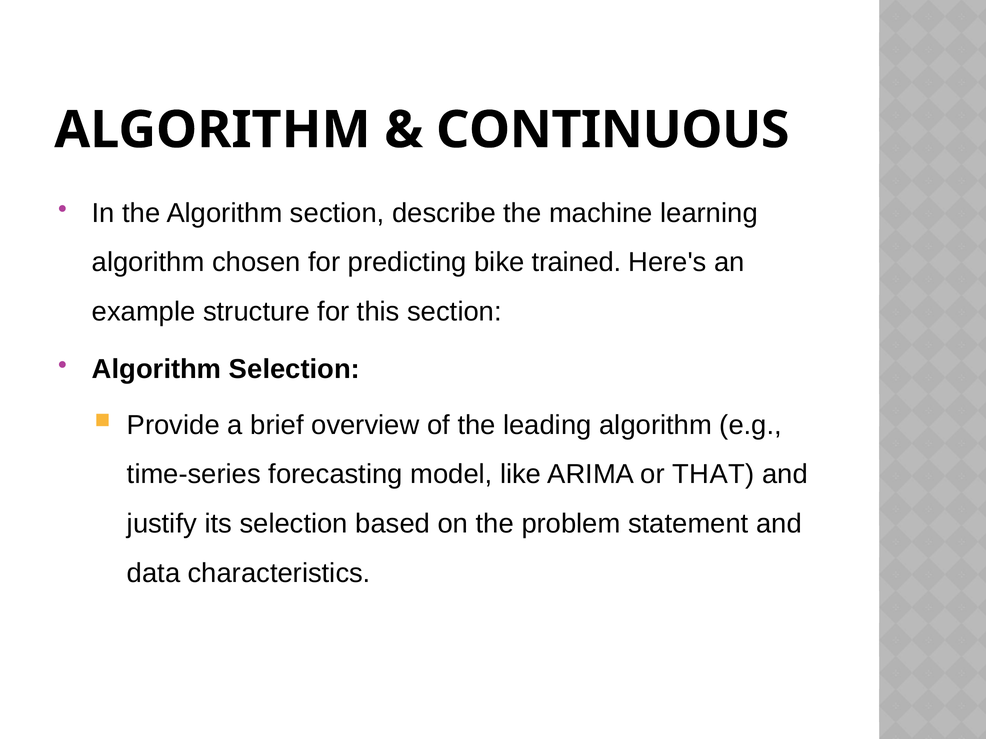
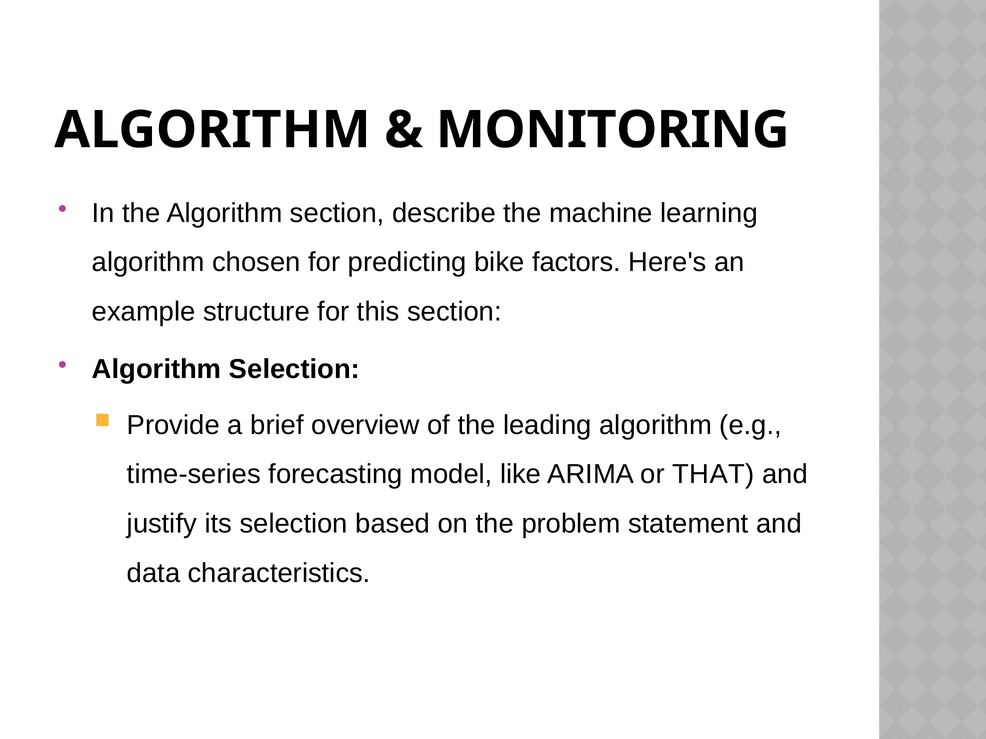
CONTINUOUS: CONTINUOUS -> MONITORING (613, 130)
trained: trained -> factors (576, 262)
